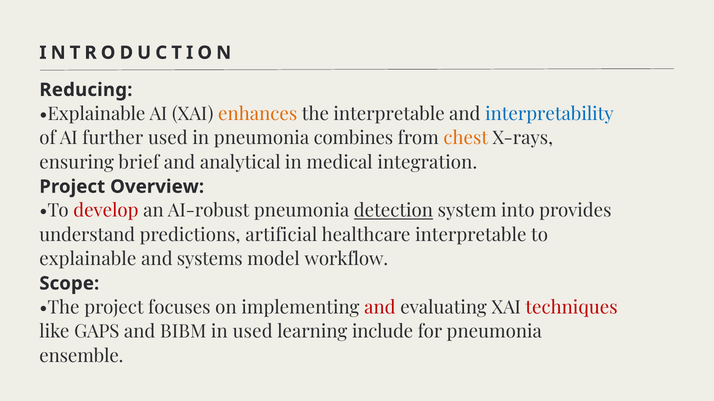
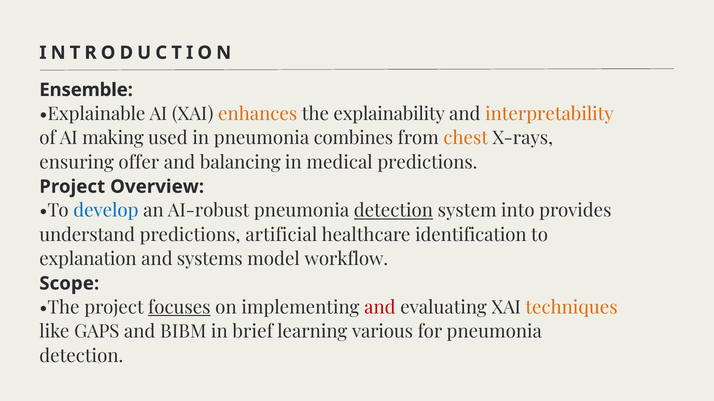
Reducing: Reducing -> Ensemble (86, 90)
the interpretable: interpretable -> explainability (389, 114)
interpretability colour: blue -> orange (549, 114)
further: further -> making (113, 138)
brief: brief -> offer (139, 163)
analytical: analytical -> balancing (240, 163)
medical integration: integration -> predictions (427, 163)
develop colour: red -> blue (106, 211)
healthcare interpretable: interpretable -> identification (471, 235)
explainable: explainable -> explanation (88, 260)
focuses underline: none -> present (179, 308)
techniques colour: red -> orange (572, 308)
in used: used -> brief (253, 332)
include: include -> various (383, 332)
ensemble: ensemble -> detection (81, 357)
